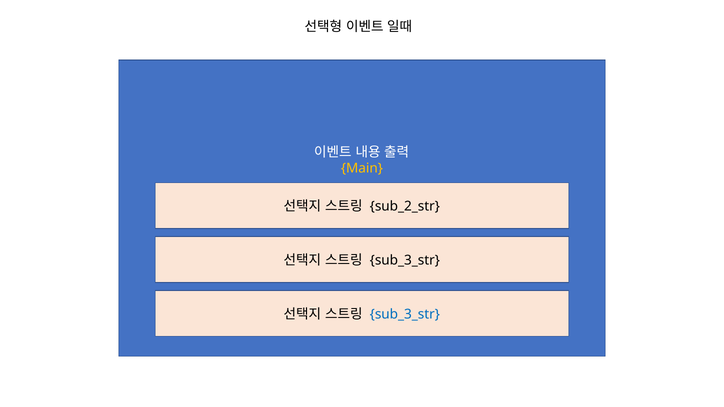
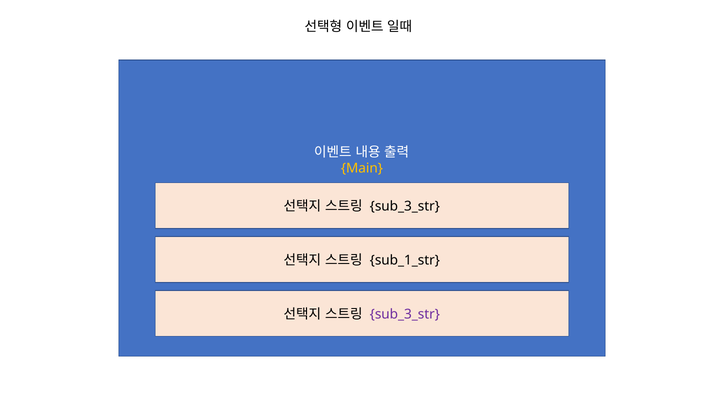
sub_2_str: sub_2_str -> sub_3_str (405, 207)
sub_3_str: sub_3_str -> sub_1_str (405, 261)
sub_3_str colour: blue -> purple (405, 315)
